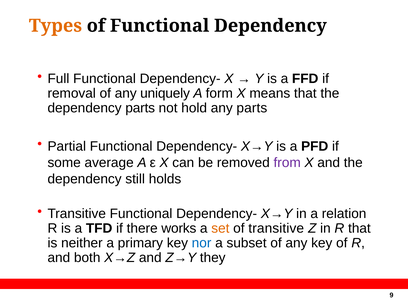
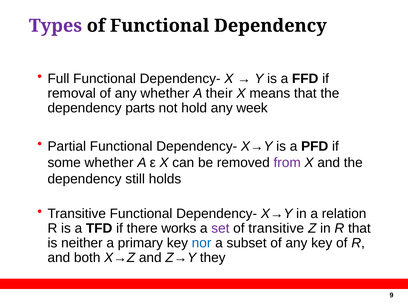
Types colour: orange -> purple (55, 26)
any uniquely: uniquely -> whether (165, 93)
form: form -> their (219, 93)
any parts: parts -> week (252, 108)
some average: average -> whether (109, 163)
set colour: orange -> purple (220, 228)
